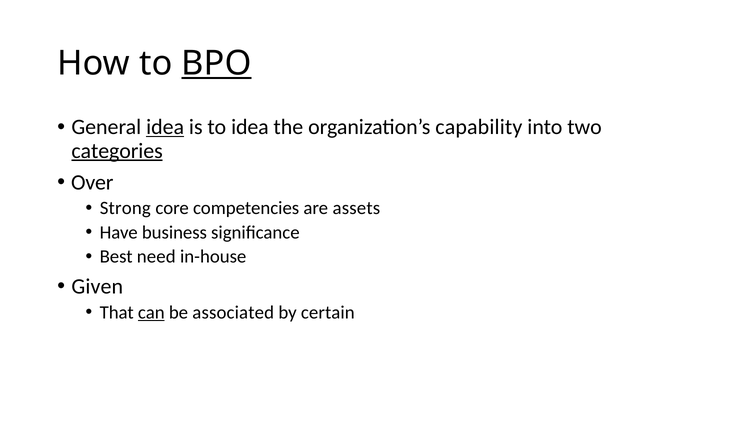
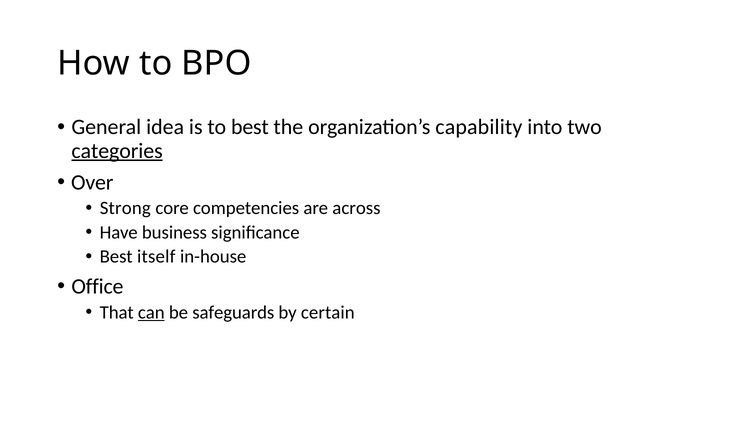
BPO underline: present -> none (216, 63)
idea underline: present -> none (165, 127)
to idea: idea -> best (250, 127)
assets: assets -> across (356, 208)
need: need -> itself (156, 257)
Given: Given -> Office (97, 287)
associated: associated -> safeguards (233, 312)
